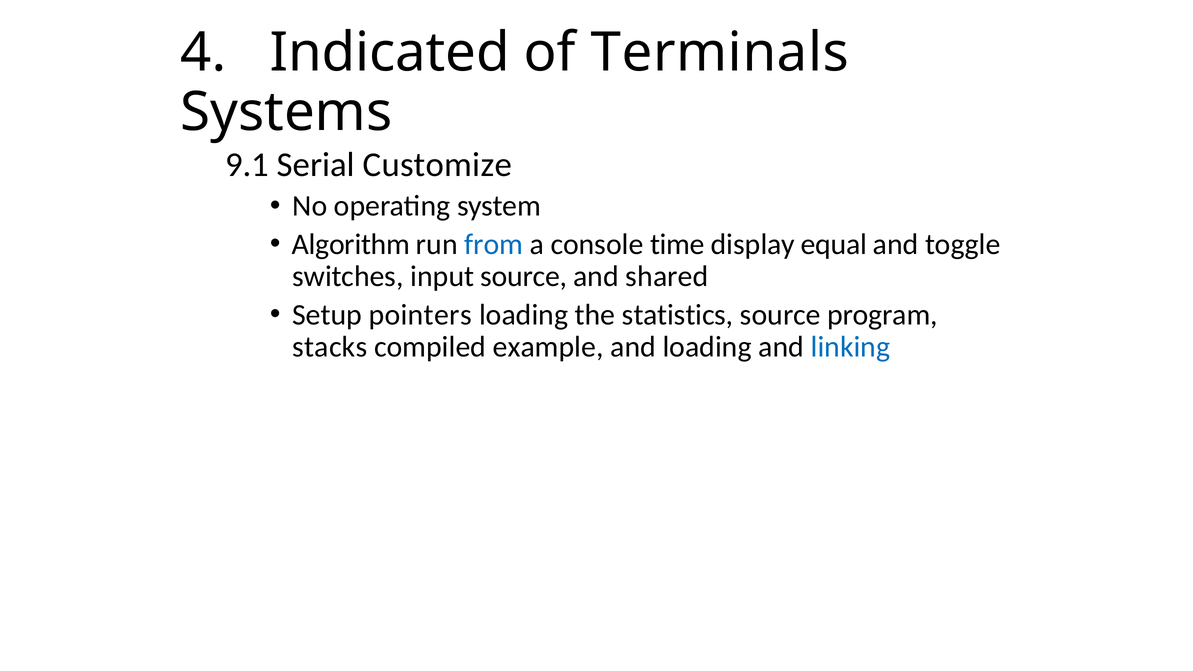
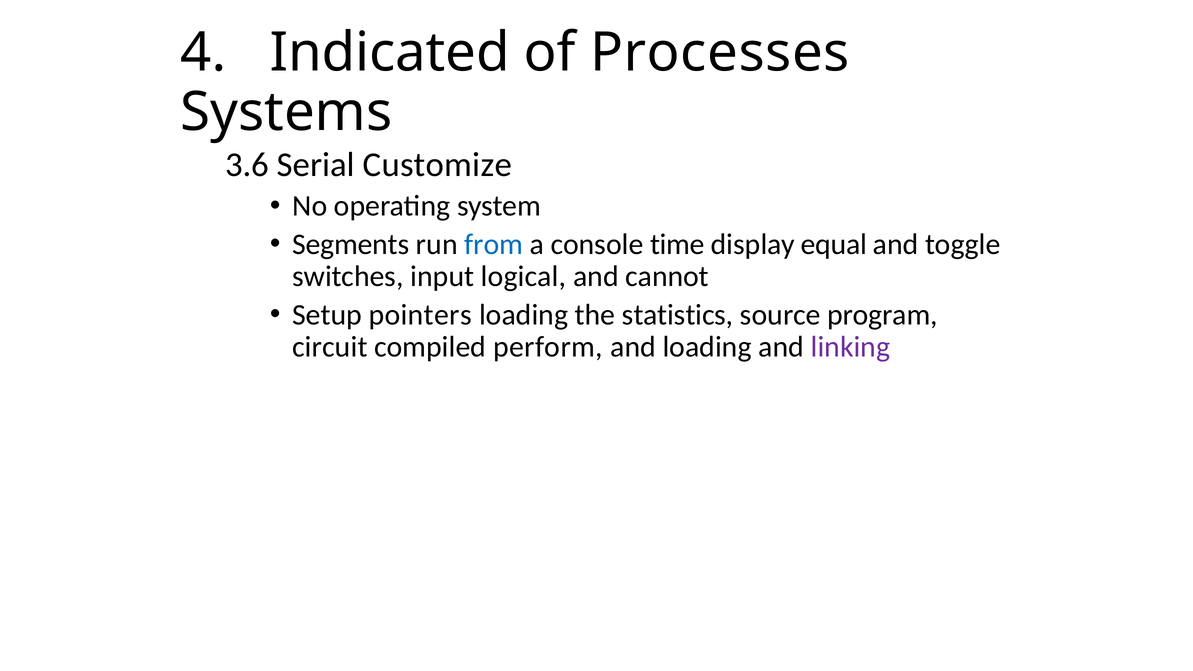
Terminals: Terminals -> Processes (720, 53)
9.1: 9.1 -> 3.6 (247, 165)
Algorithm: Algorithm -> Segments (351, 244)
input source: source -> logical (524, 276)
shared: shared -> cannot (667, 276)
stacks: stacks -> circuit (330, 347)
example: example -> perform (548, 347)
linking colour: blue -> purple (850, 347)
